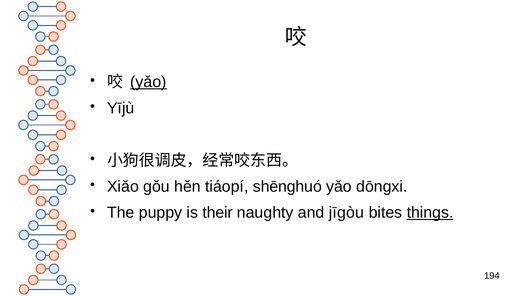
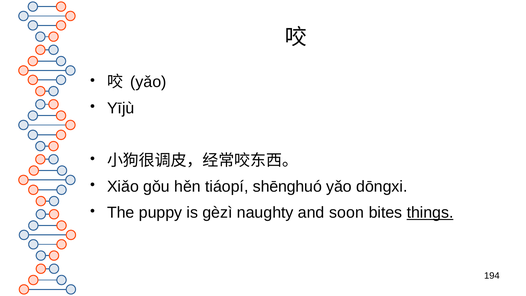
yǎo underline: present -> none (148, 82)
their: their -> gèzì (217, 213)
jīgòu: jīgòu -> soon (346, 213)
